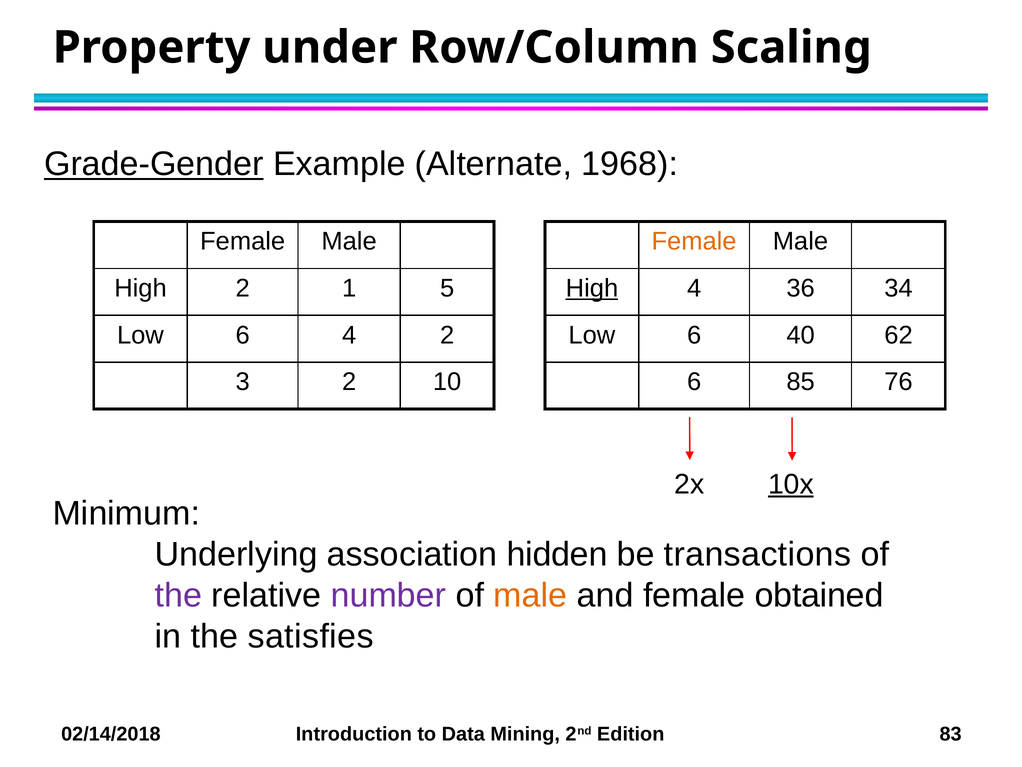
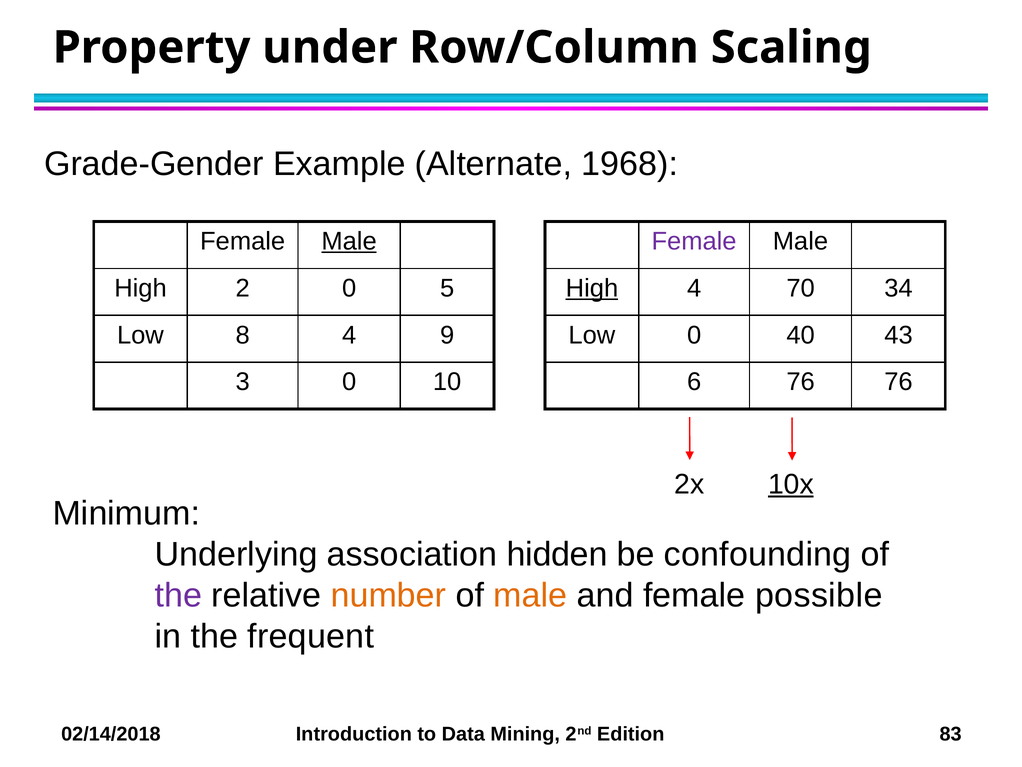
Grade-Gender underline: present -> none (154, 164)
Male underline: none -> present (349, 241)
Female colour: orange -> purple (694, 241)
2 1: 1 -> 0 (349, 288)
36: 36 -> 70 (801, 288)
6: 6 -> 8 (243, 335)
4 2: 2 -> 9 (447, 335)
6: 6 -> 0 (694, 335)
62: 62 -> 43 (899, 335)
3 2: 2 -> 0 (349, 382)
6 85: 85 -> 76 (801, 382)
transactions: transactions -> confounding (758, 554)
number colour: purple -> orange (388, 595)
obtained: obtained -> possible (819, 595)
satisfies: satisfies -> frequent (311, 636)
